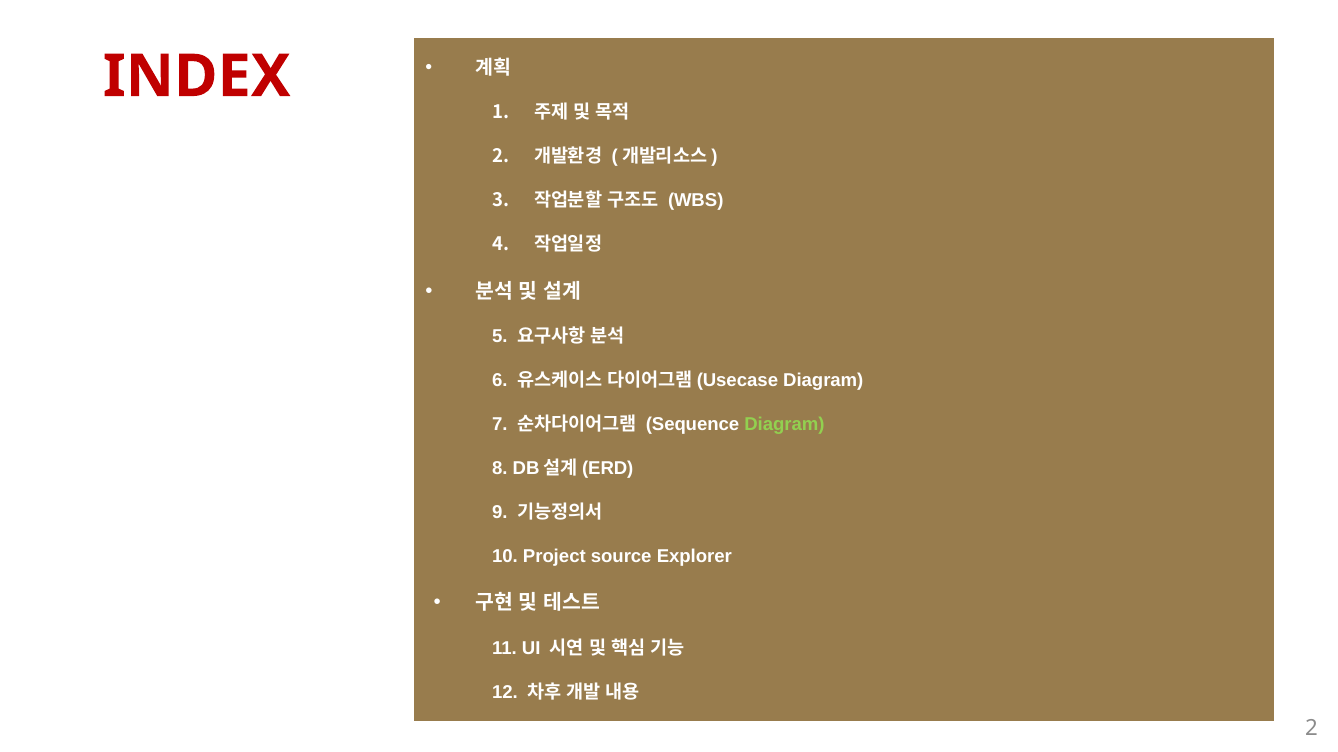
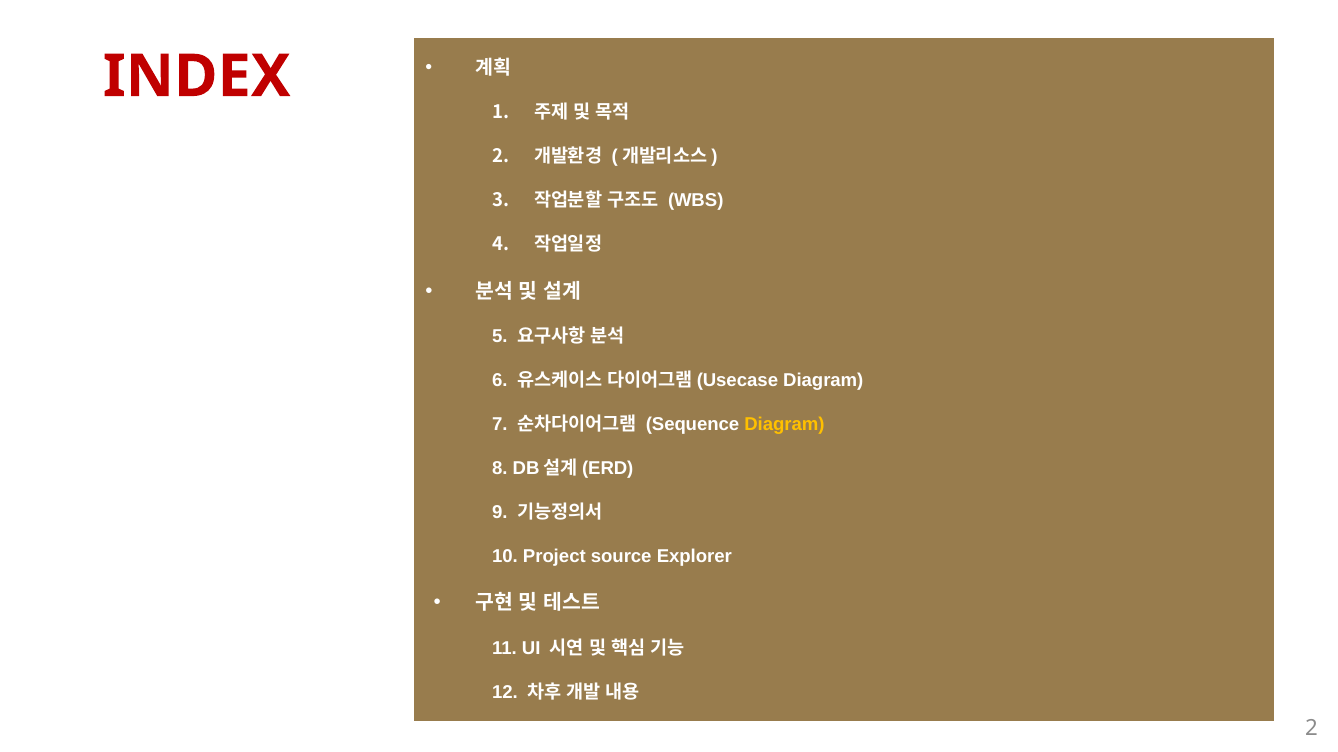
Diagram colour: light green -> yellow (784, 425)
